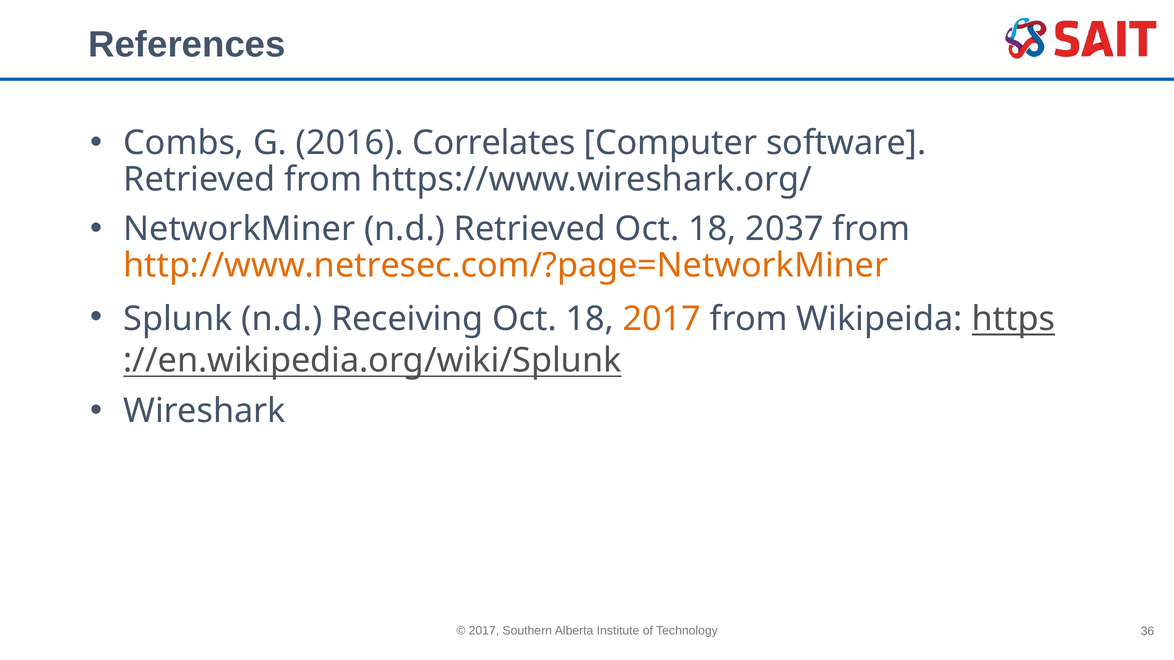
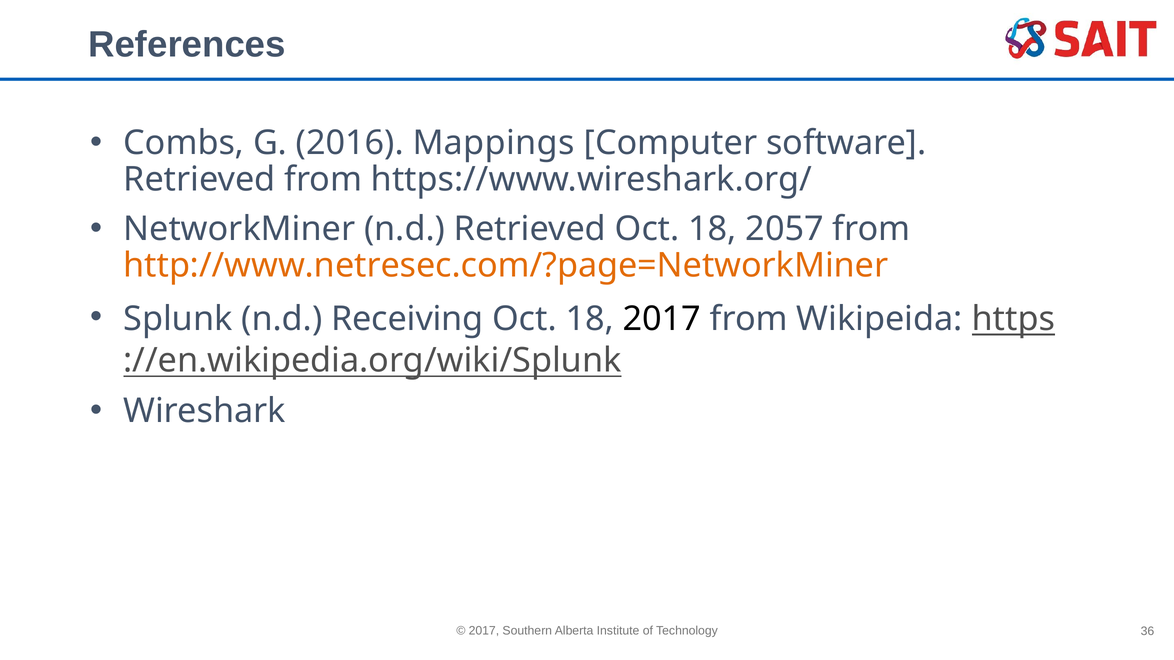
Correlates: Correlates -> Mappings (494, 143)
2037: 2037 -> 2057 (785, 229)
2017 colour: orange -> black (662, 319)
